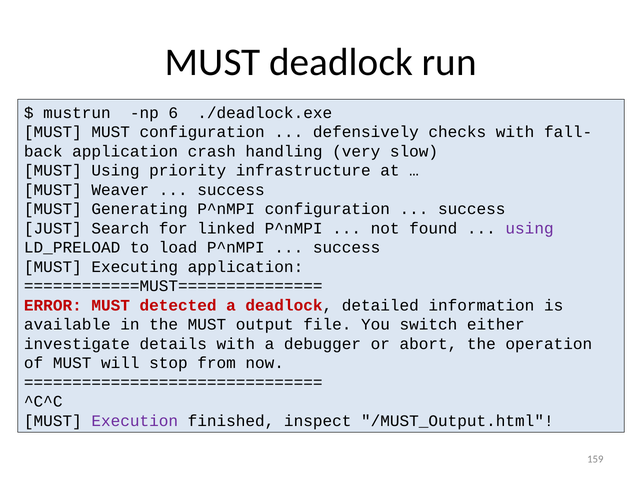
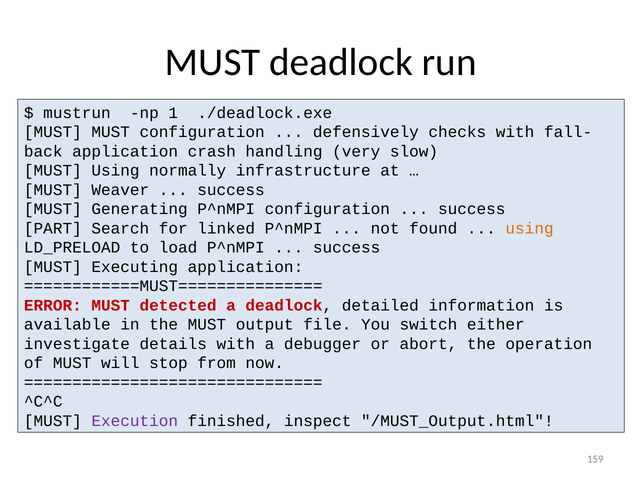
6: 6 -> 1 (173, 113)
priority: priority -> normally (188, 171)
JUST: JUST -> PART (53, 229)
using colour: purple -> orange (530, 229)
